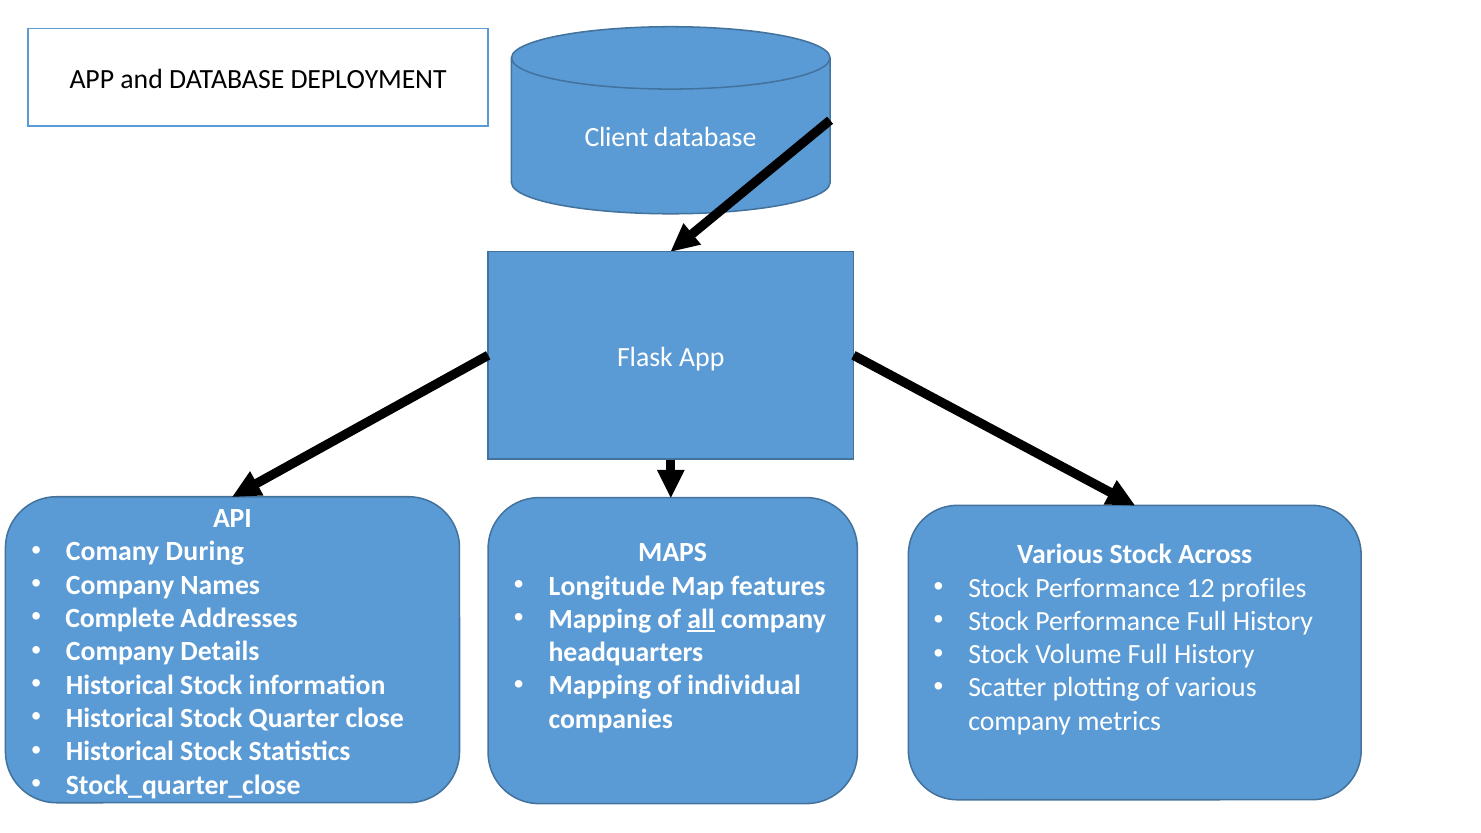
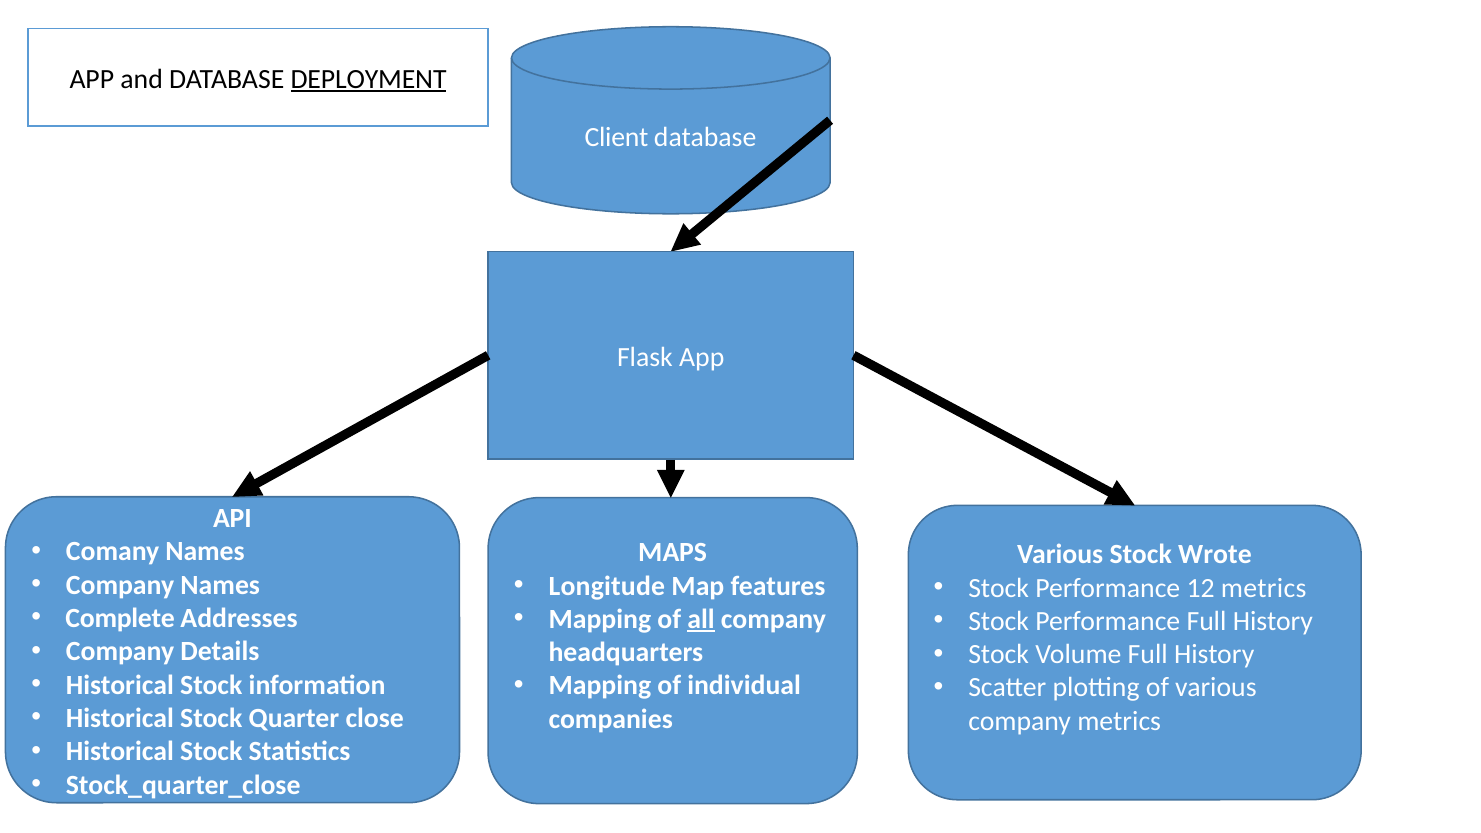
DEPLOYMENT underline: none -> present (369, 79)
Comany During: During -> Names (205, 552)
Across: Across -> Wrote (1215, 555)
12 profiles: profiles -> metrics (1264, 588)
